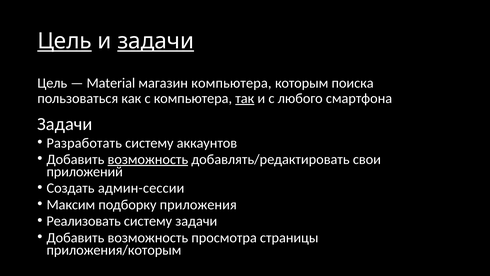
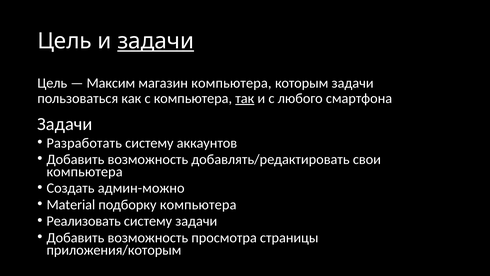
Цель underline: present -> none (65, 41)
Material: Material -> Максим (111, 83)
которым поиска: поиска -> задачи (353, 83)
возможность underline: present -> none (148, 159)
приложений: приложений -> компьютера (85, 172)
админ-сессии: админ-сессии -> админ-можно (141, 188)
Максим: Максим -> Material (71, 204)
подборку приложения: приложения -> компьютера (198, 204)
